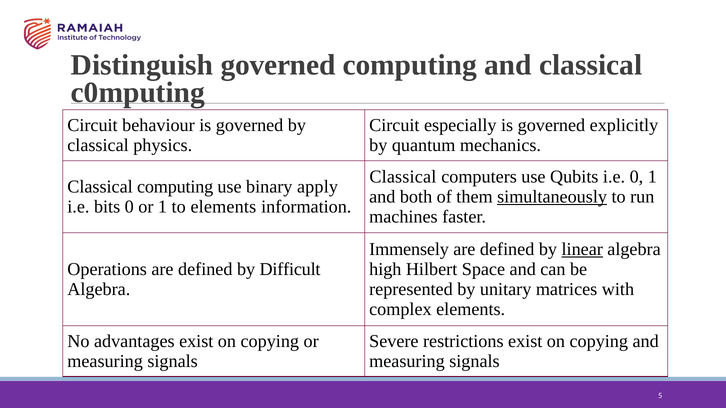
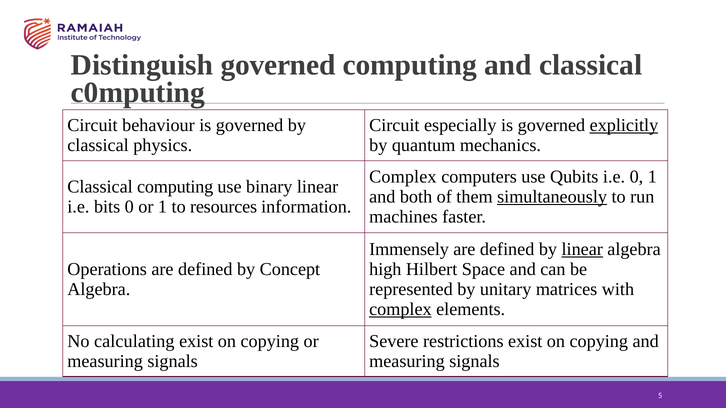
explicitly underline: none -> present (624, 125)
Classical: Classical -> Complex (403, 177)
binary apply: apply -> linear (318, 187)
to elements: elements -> resources (224, 207)
Difficult: Difficult -> Concept (290, 270)
complex underline: none -> present (400, 310)
advantages: advantages -> calculating (134, 342)
